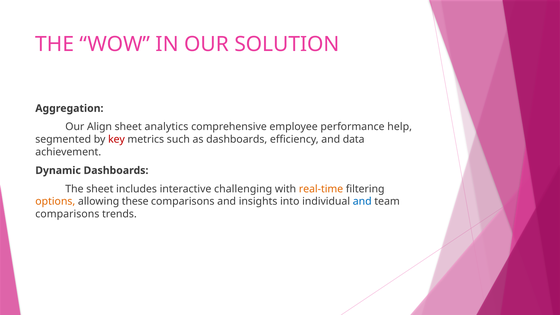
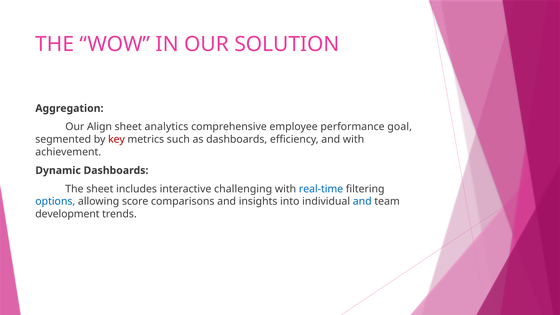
help: help -> goal (400, 127)
and data: data -> with (354, 139)
real-time colour: orange -> blue (321, 189)
options colour: orange -> blue (55, 201)
these: these -> score (135, 201)
comparisons: comparisons -> development (67, 214)
